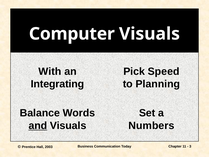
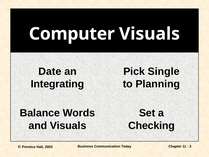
With: With -> Date (50, 71)
Speed: Speed -> Single (164, 71)
and underline: present -> none (38, 125)
Numbers: Numbers -> Checking (152, 125)
